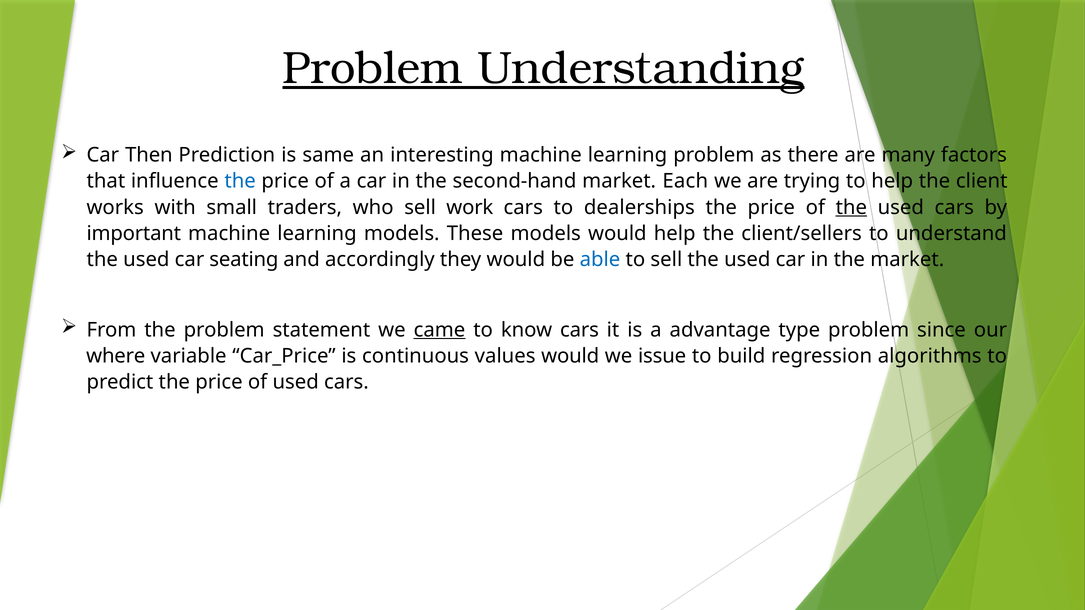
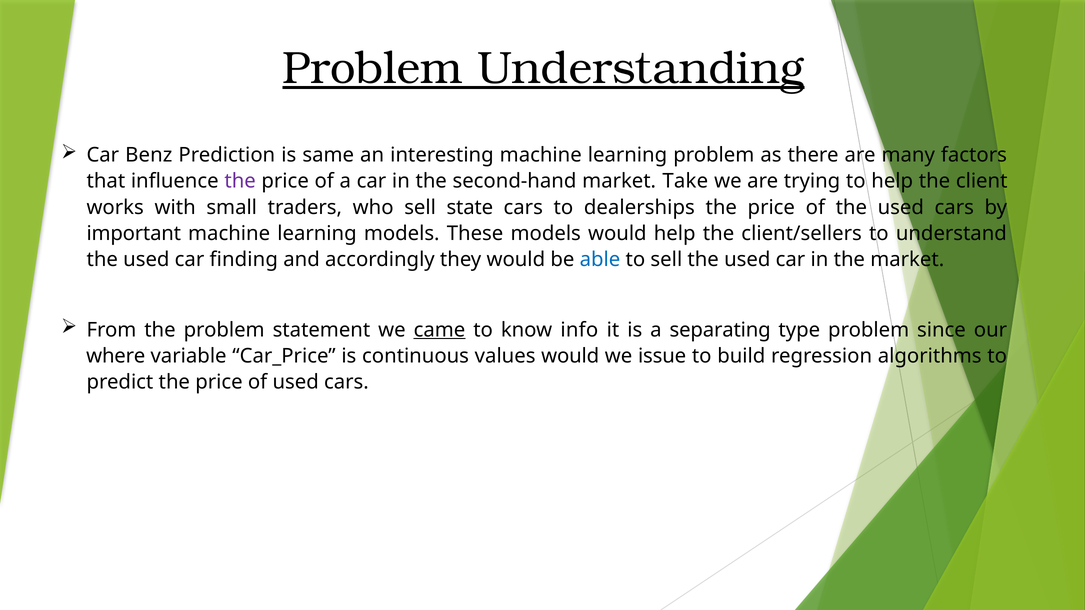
Then: Then -> Benz (149, 155)
the colour: blue -> purple (240, 181)
Each: Each -> Take (685, 181)
work: work -> state (470, 207)
the underline: present -> none (851, 207)
seating: seating -> finding (244, 260)
know cars: cars -> info (579, 330)
advantage: advantage -> separating (720, 330)
